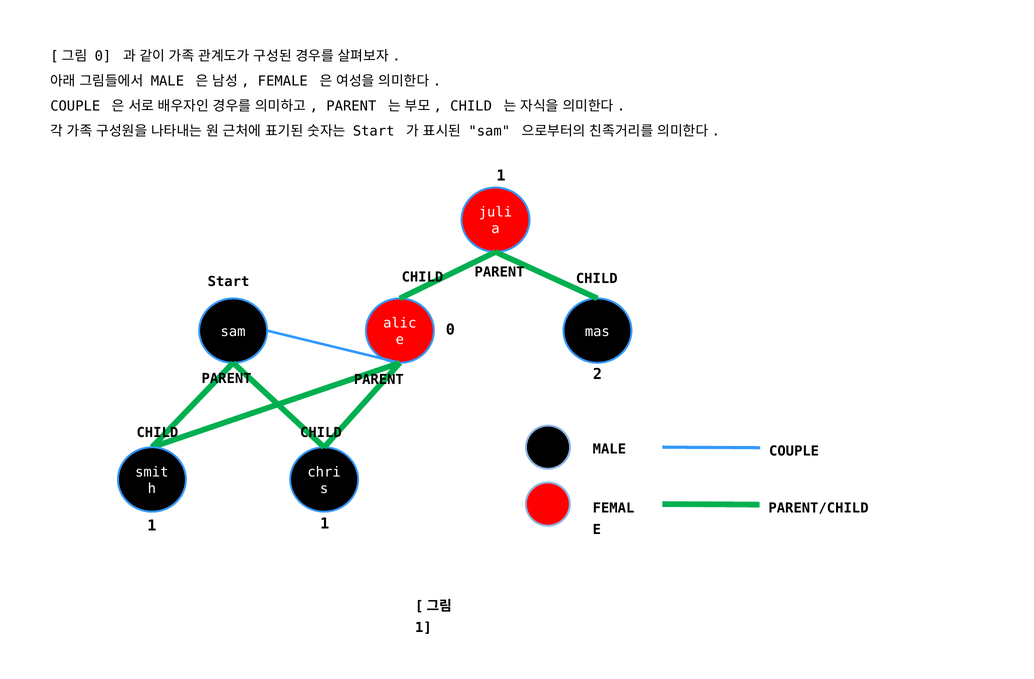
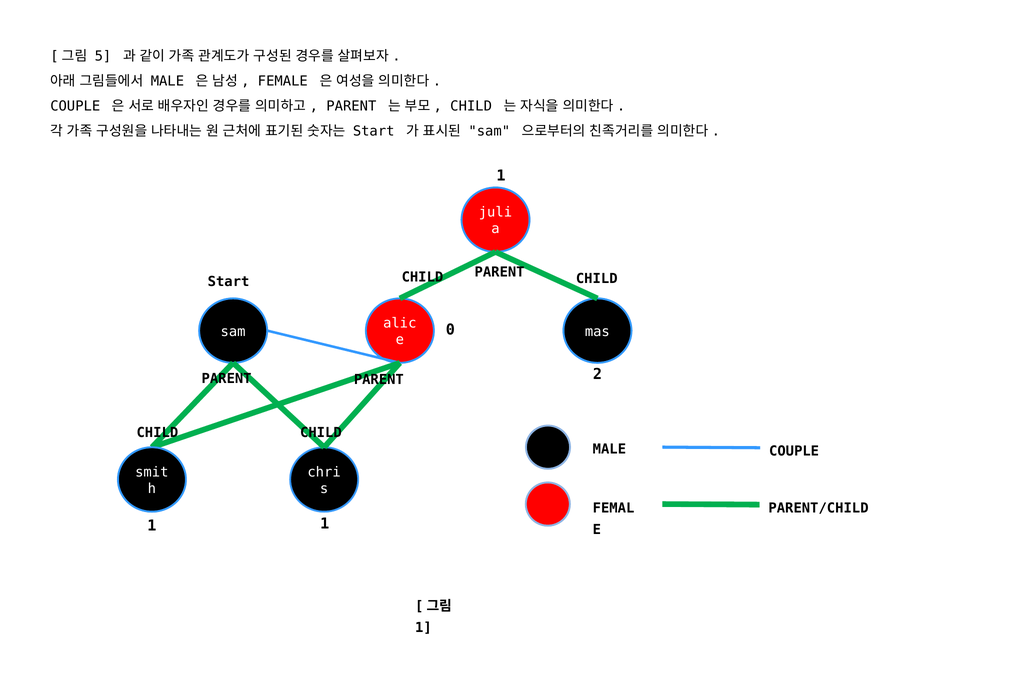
0: 0 -> 5 (103, 56)
